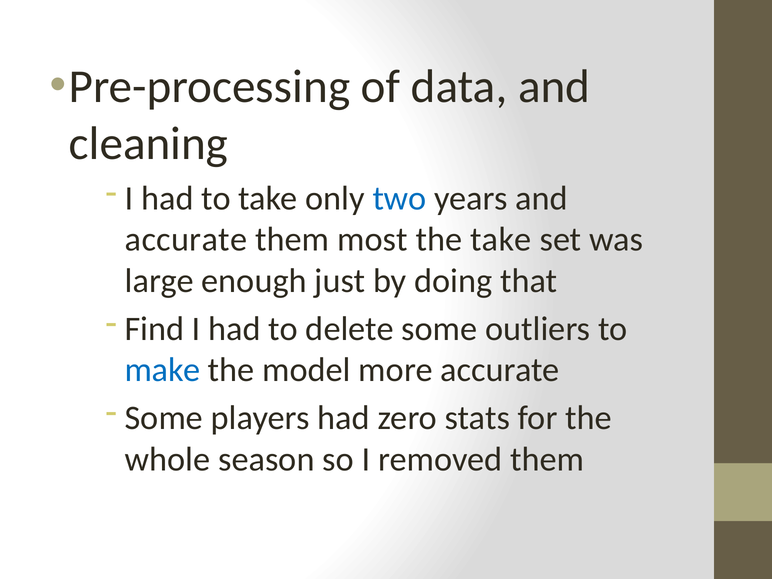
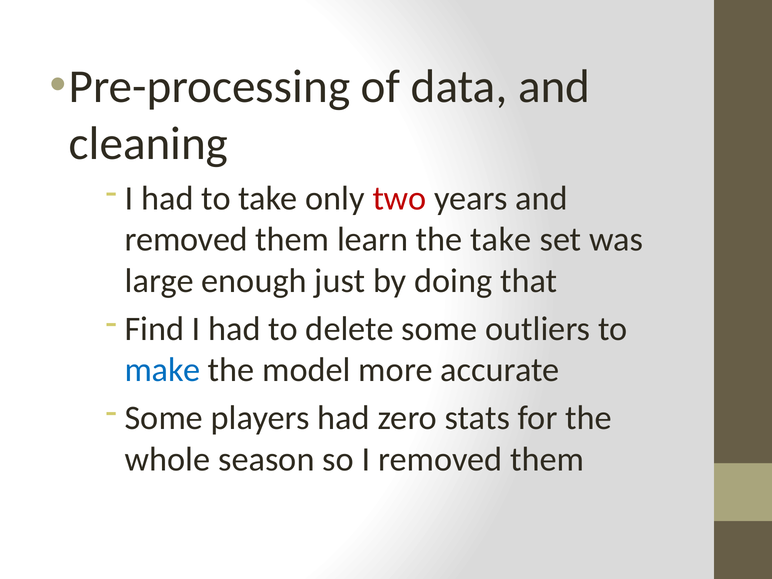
two colour: blue -> red (400, 198)
accurate: accurate -> removed (186, 240)
most: most -> learn (373, 240)
